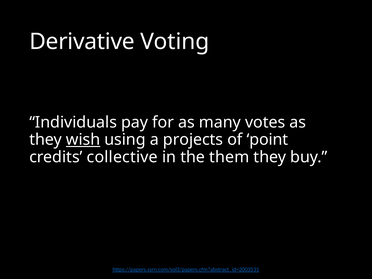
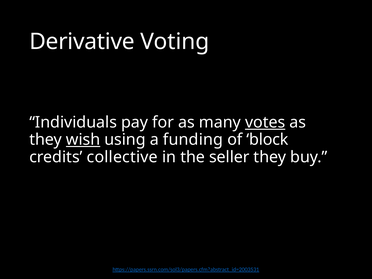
votes underline: none -> present (265, 122)
projects: projects -> funding (193, 140)
point: point -> block (267, 140)
them: them -> seller (229, 157)
